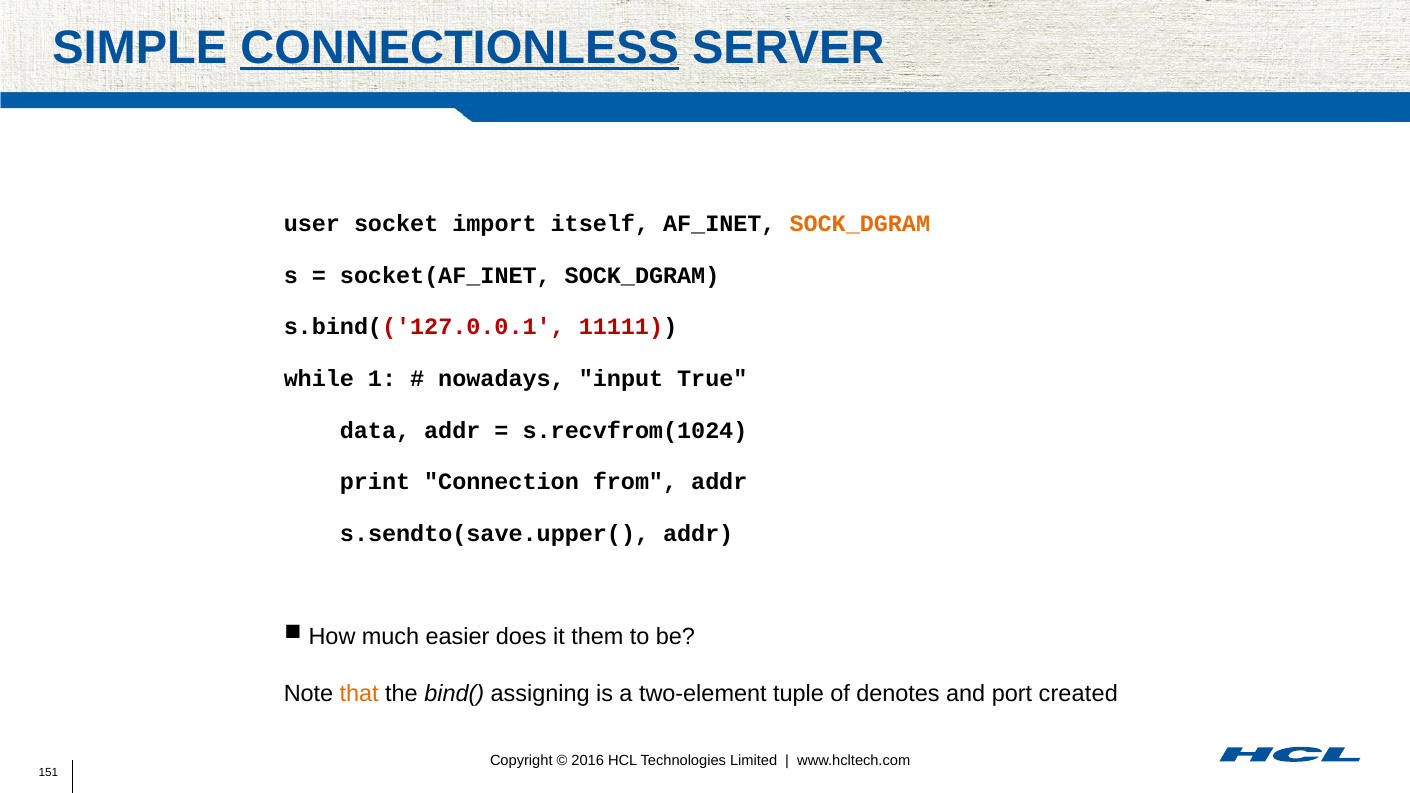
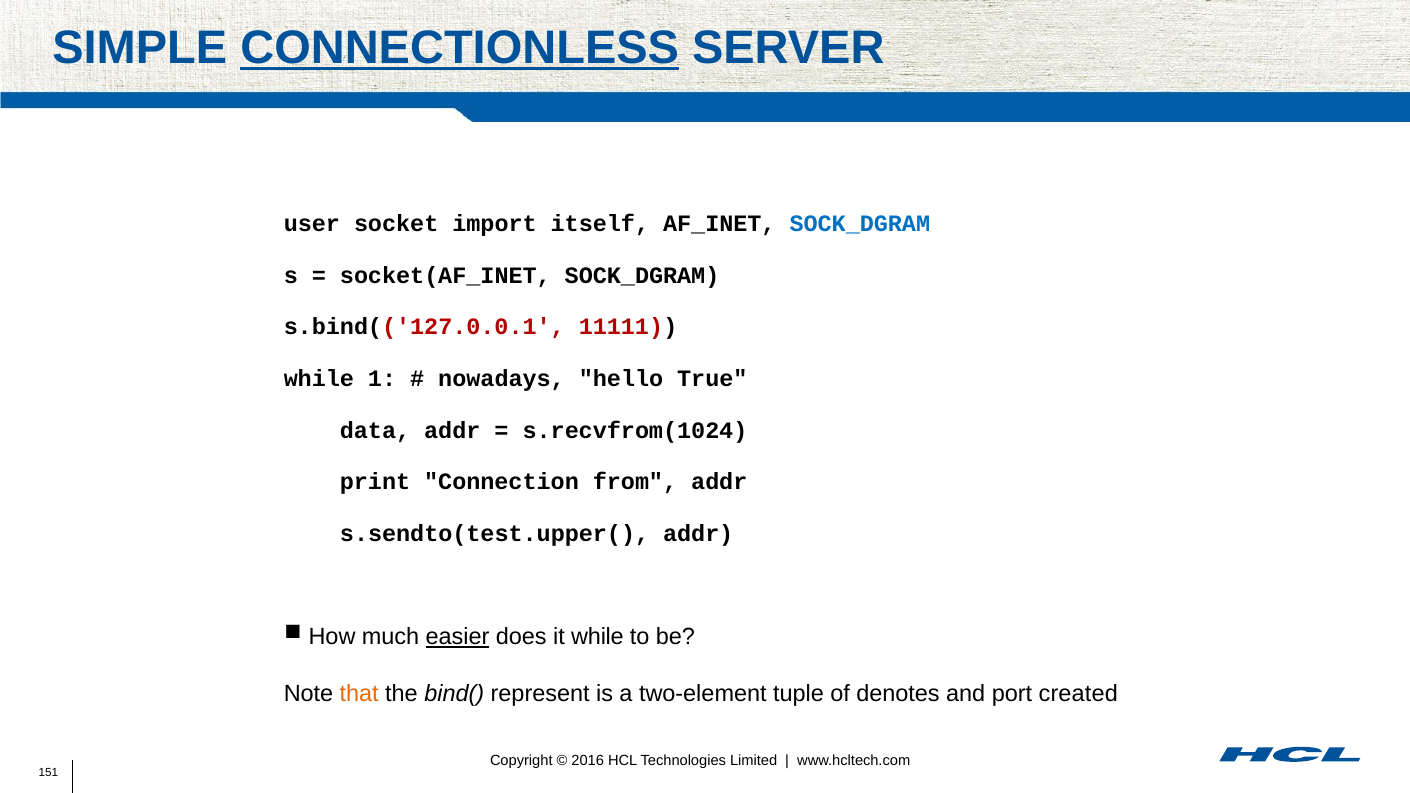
SOCK_DGRAM colour: orange -> blue (860, 224)
input: input -> hello (621, 379)
s.sendto(save.upper(: s.sendto(save.upper( -> s.sendto(test.upper( (495, 534)
easier underline: none -> present (458, 637)
it them: them -> while (597, 637)
assigning: assigning -> represent (540, 693)
